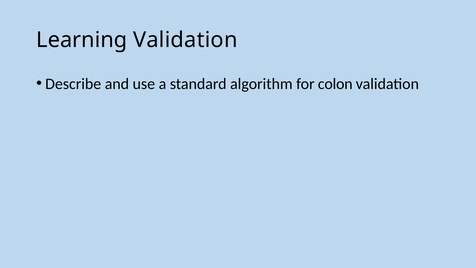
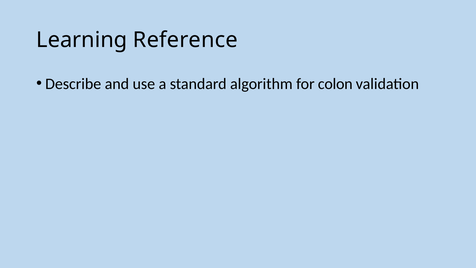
Learning Validation: Validation -> Reference (185, 40)
